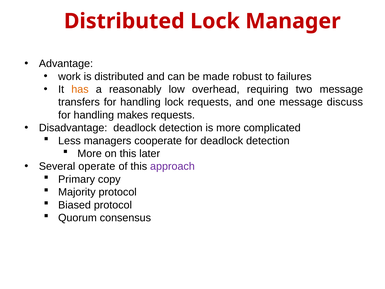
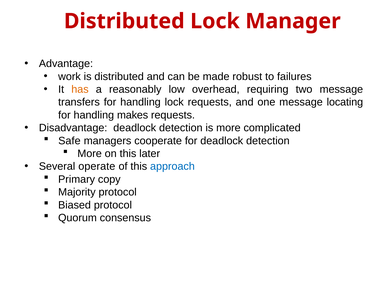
discuss: discuss -> locating (345, 102)
Less: Less -> Safe (69, 141)
approach colour: purple -> blue (172, 166)
